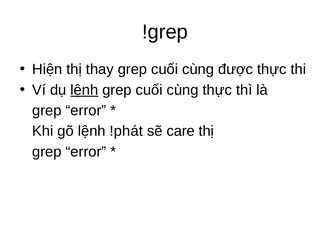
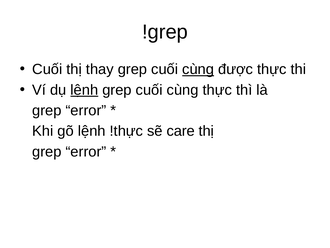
Hiện: Hiện -> Cuối (47, 69)
cùng underline: none -> present (198, 69)
!phát: !phát -> !thực (126, 131)
